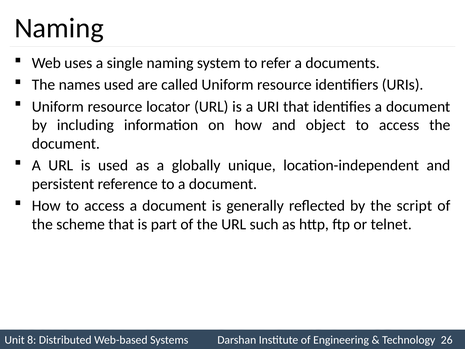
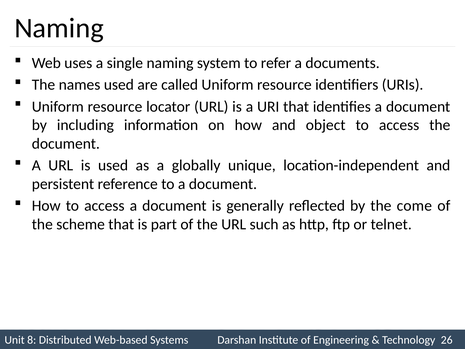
script: script -> come (414, 206)
